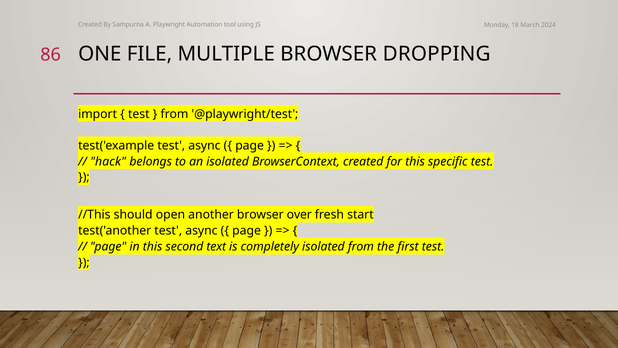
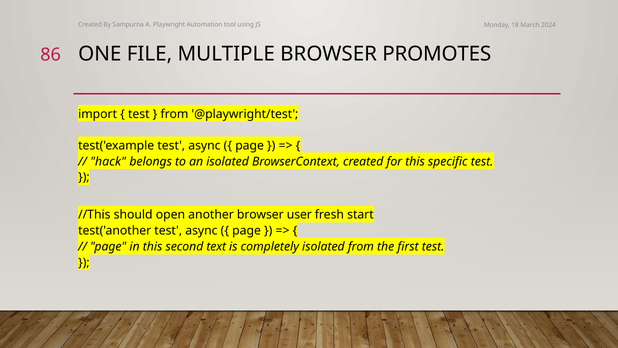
DROPPING: DROPPING -> PROMOTES (437, 54)
over: over -> user (299, 215)
